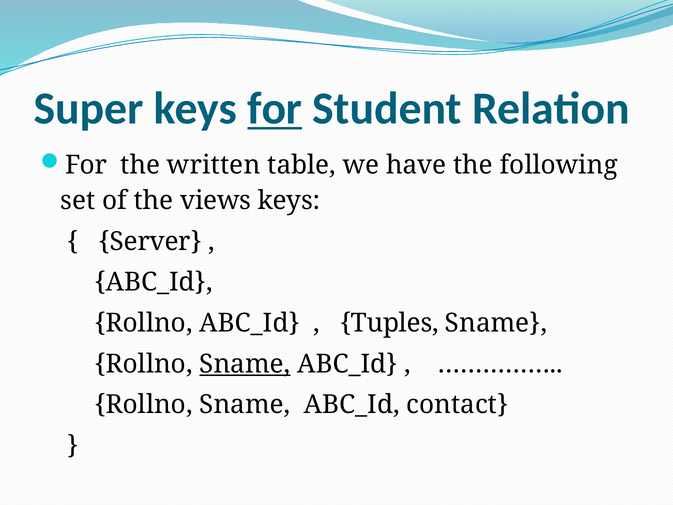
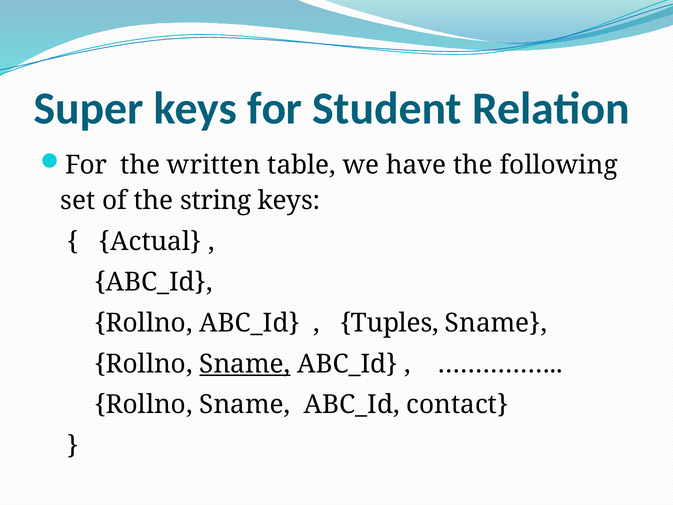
for underline: present -> none (275, 108)
views: views -> string (216, 201)
Server: Server -> Actual (150, 241)
